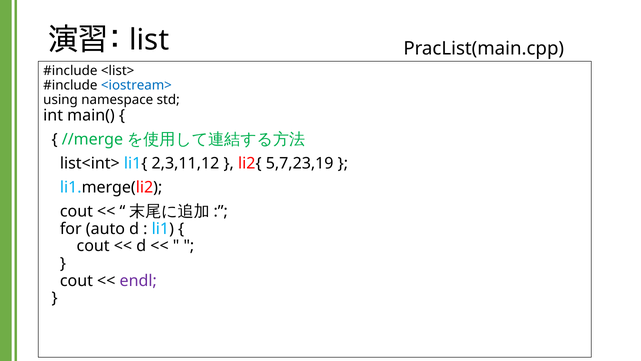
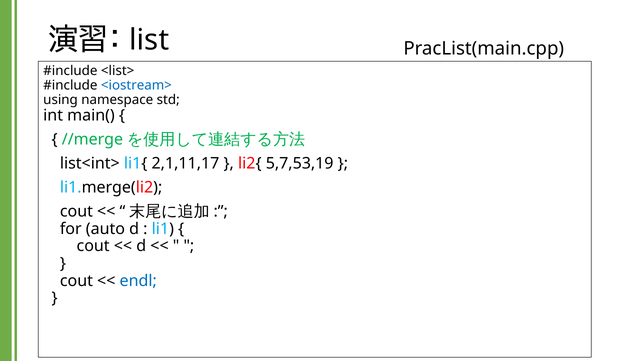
2,3,11,12: 2,3,11,12 -> 2,1,11,17 (185, 163)
5,7,23,19: 5,7,23,19 -> 5,7,53,19 (300, 163)
endl colour: purple -> blue (138, 280)
